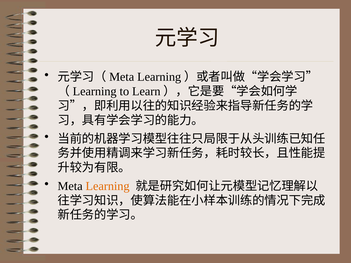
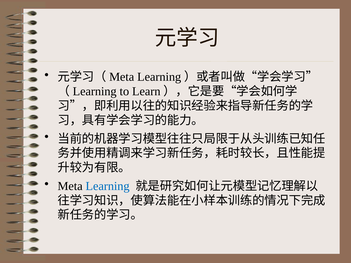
Learning colour: orange -> blue (108, 186)
